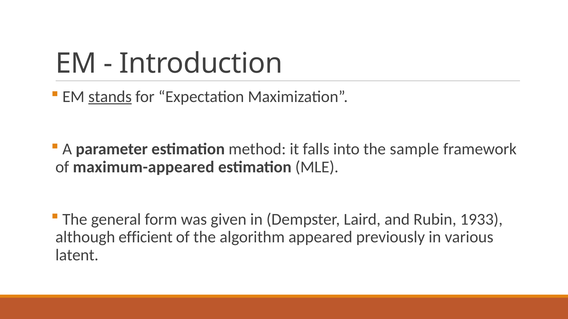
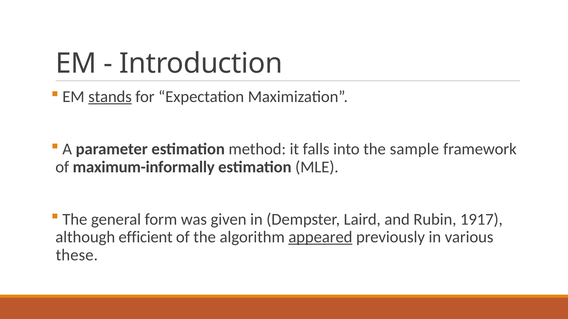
maximum-appeared: maximum-appeared -> maximum-informally (144, 167)
1933: 1933 -> 1917 (481, 220)
appeared underline: none -> present (320, 237)
latent: latent -> these (77, 255)
